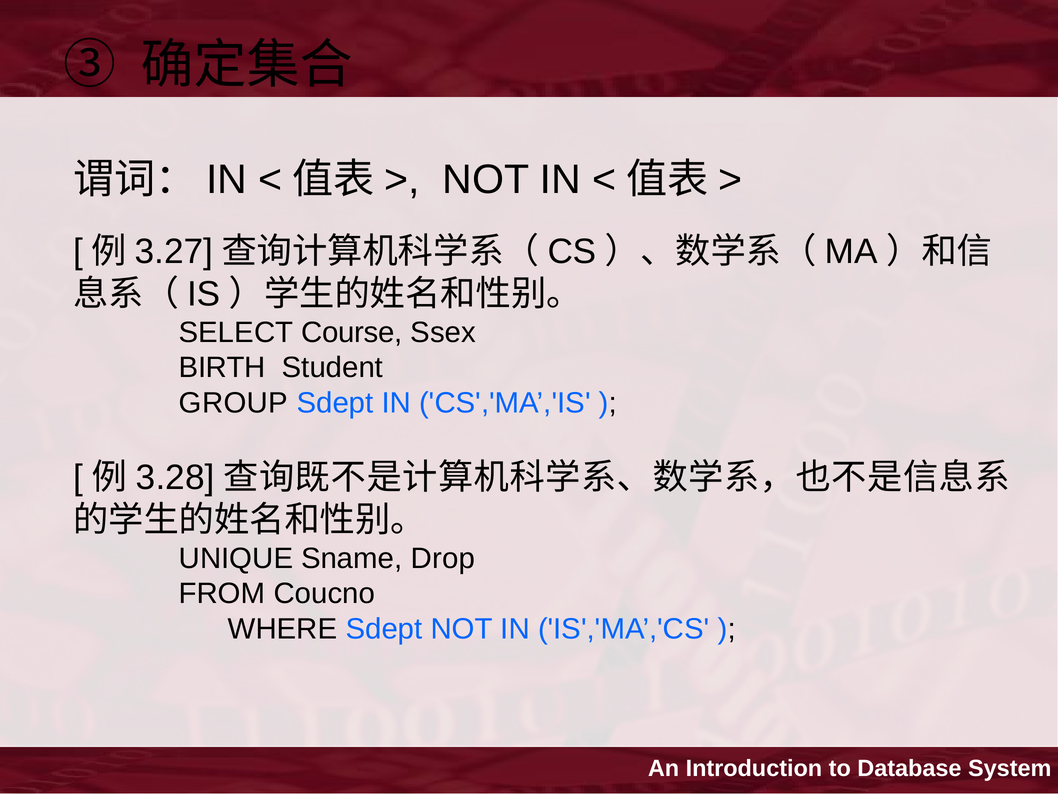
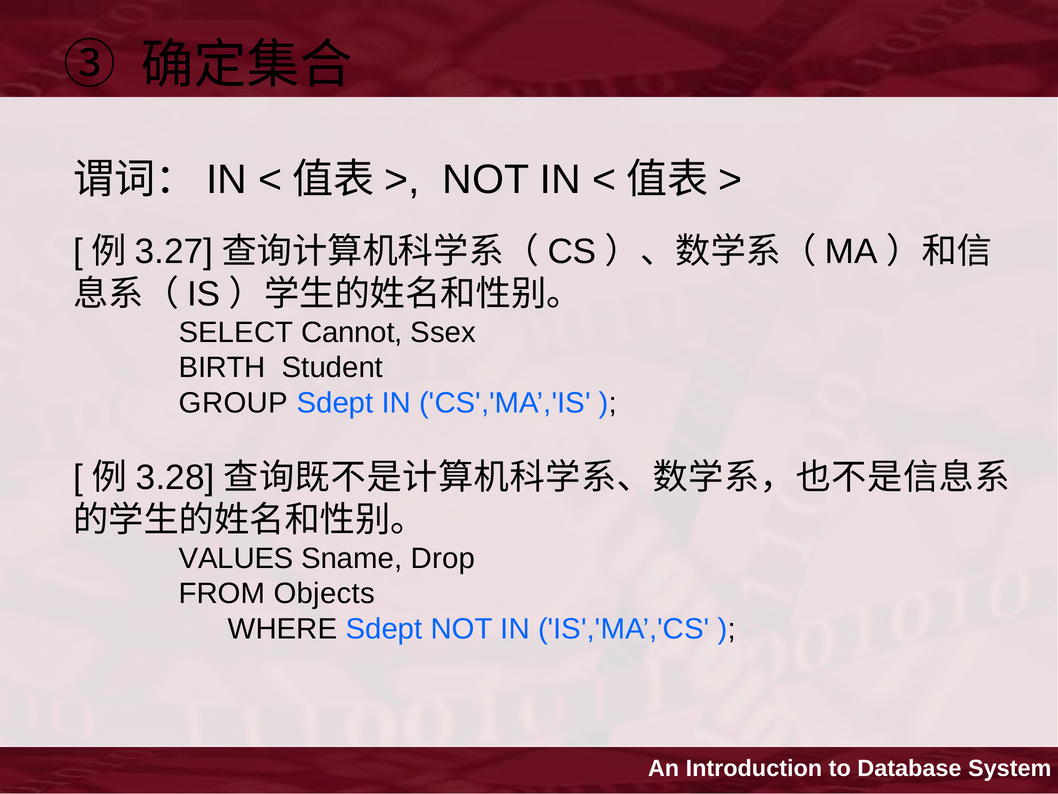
Course: Course -> Cannot (352, 332)
UNIQUE: UNIQUE -> VALUES (236, 558)
Coucno: Coucno -> Objects (324, 593)
